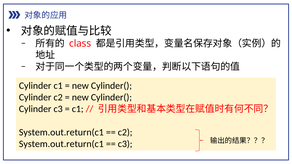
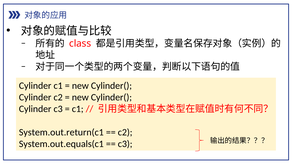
System.out.return(c1: System.out.return(c1 -> System.out.equals(c1 (61, 144)
